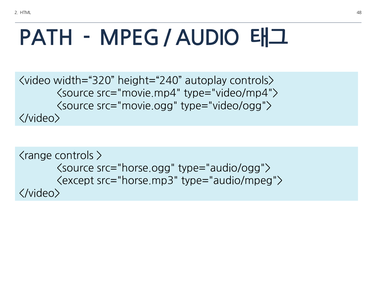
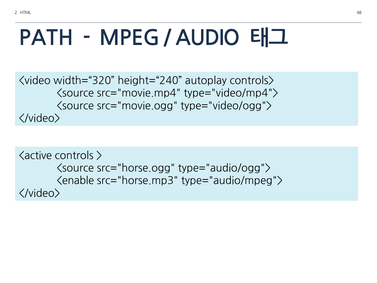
<range: <range -> <active (35, 155)
<except: <except -> <enable (75, 181)
